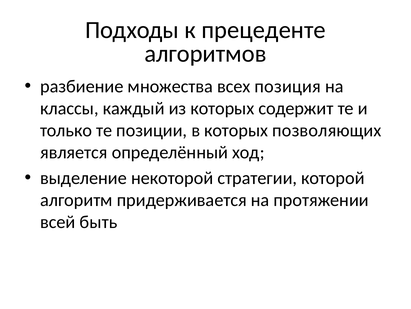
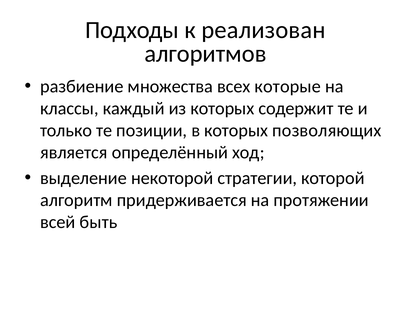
прецеденте: прецеденте -> реализован (264, 30)
позиция: позиция -> которые (288, 86)
